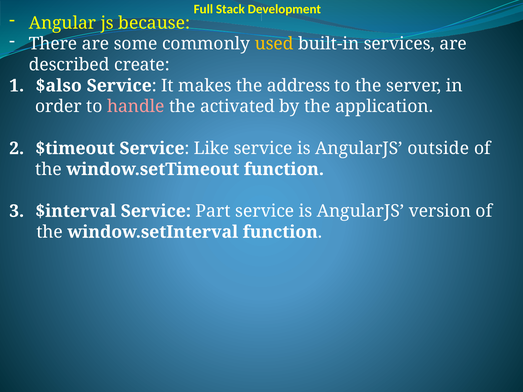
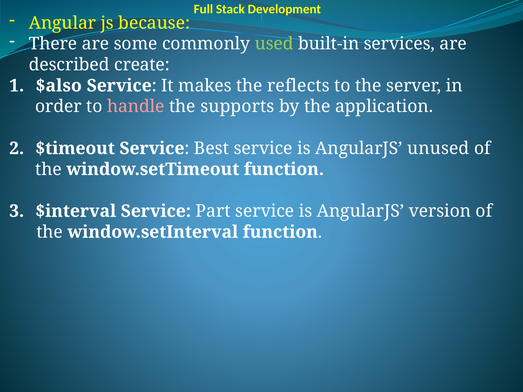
used colour: yellow -> light green (274, 44)
address: address -> reflects (298, 86)
activated: activated -> supports (237, 107)
Like: Like -> Best (211, 148)
outside: outside -> unused (438, 148)
